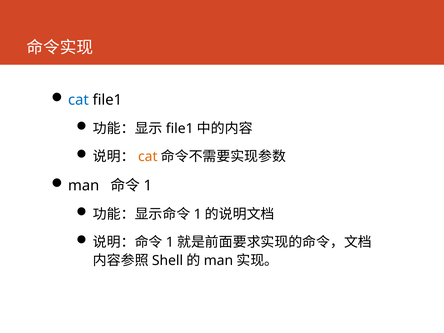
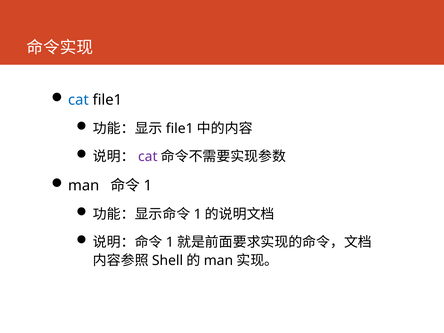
cat colour: orange -> purple (148, 157)
